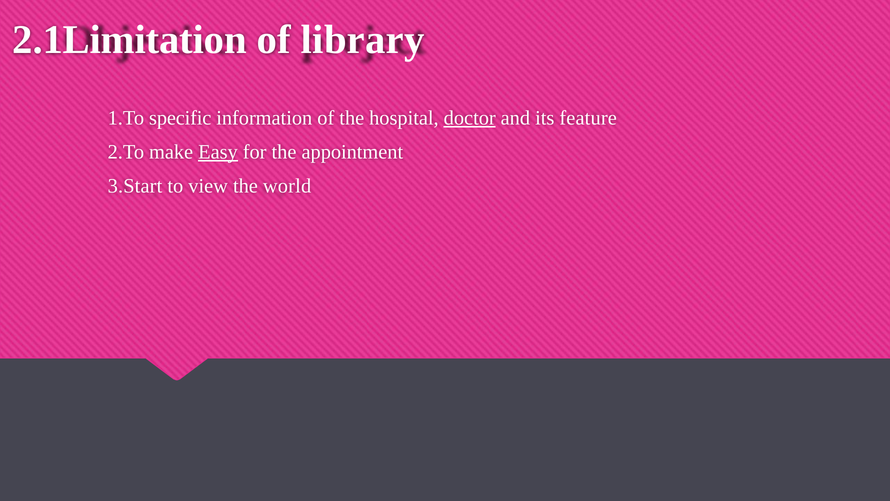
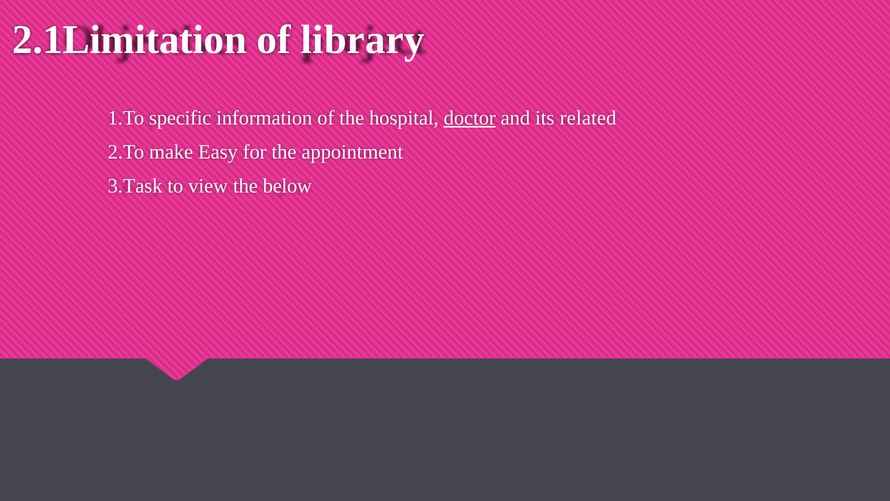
feature: feature -> related (588, 118)
Easy underline: present -> none (218, 152)
3.Start: 3.Start -> 3.Task (135, 186)
world: world -> below (287, 186)
